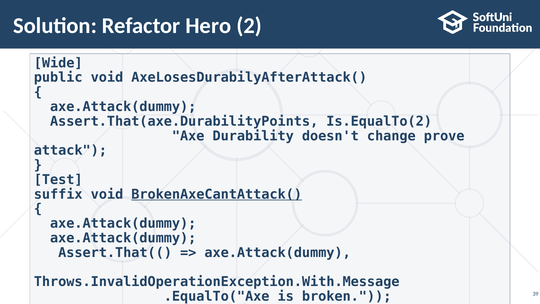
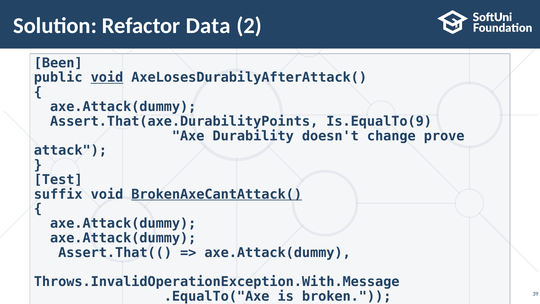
Hero: Hero -> Data (208, 26)
Wide: Wide -> Been (58, 63)
void underline: none -> present (107, 77)
Is.EqualTo(2: Is.EqualTo(2 -> Is.EqualTo(9 (379, 121)
